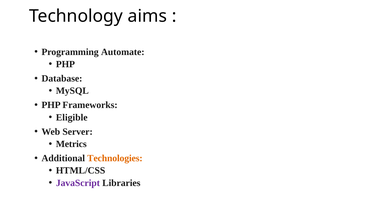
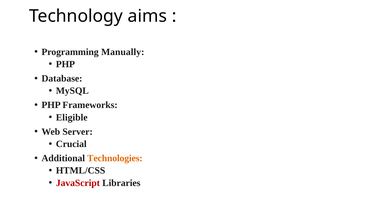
Automate: Automate -> Manually (123, 52)
Metrics: Metrics -> Crucial (71, 144)
JavaScript colour: purple -> red (78, 183)
